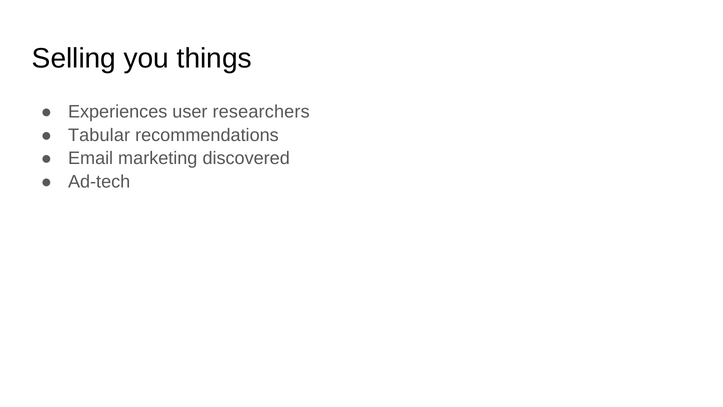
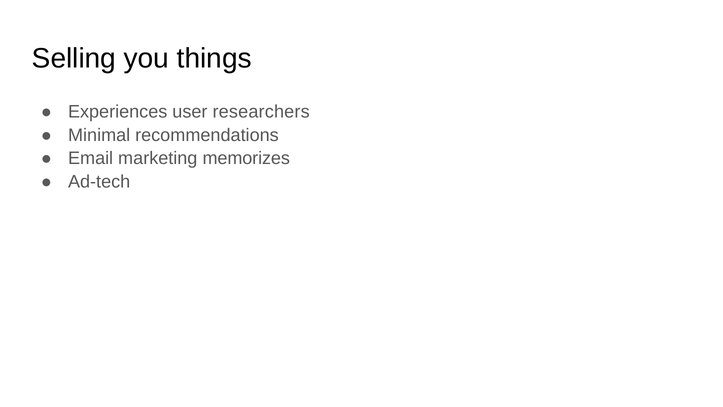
Tabular: Tabular -> Minimal (99, 135)
discovered: discovered -> memorizes (246, 158)
